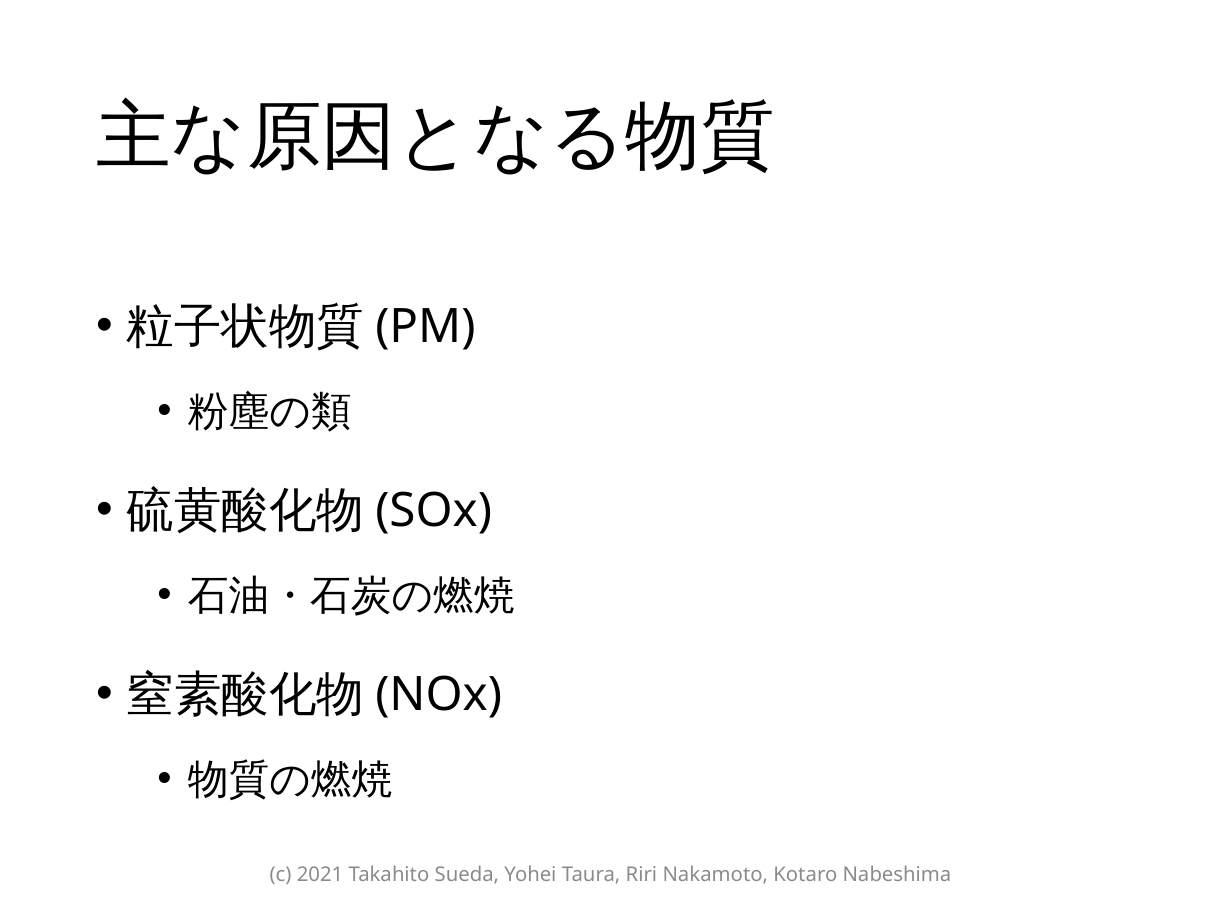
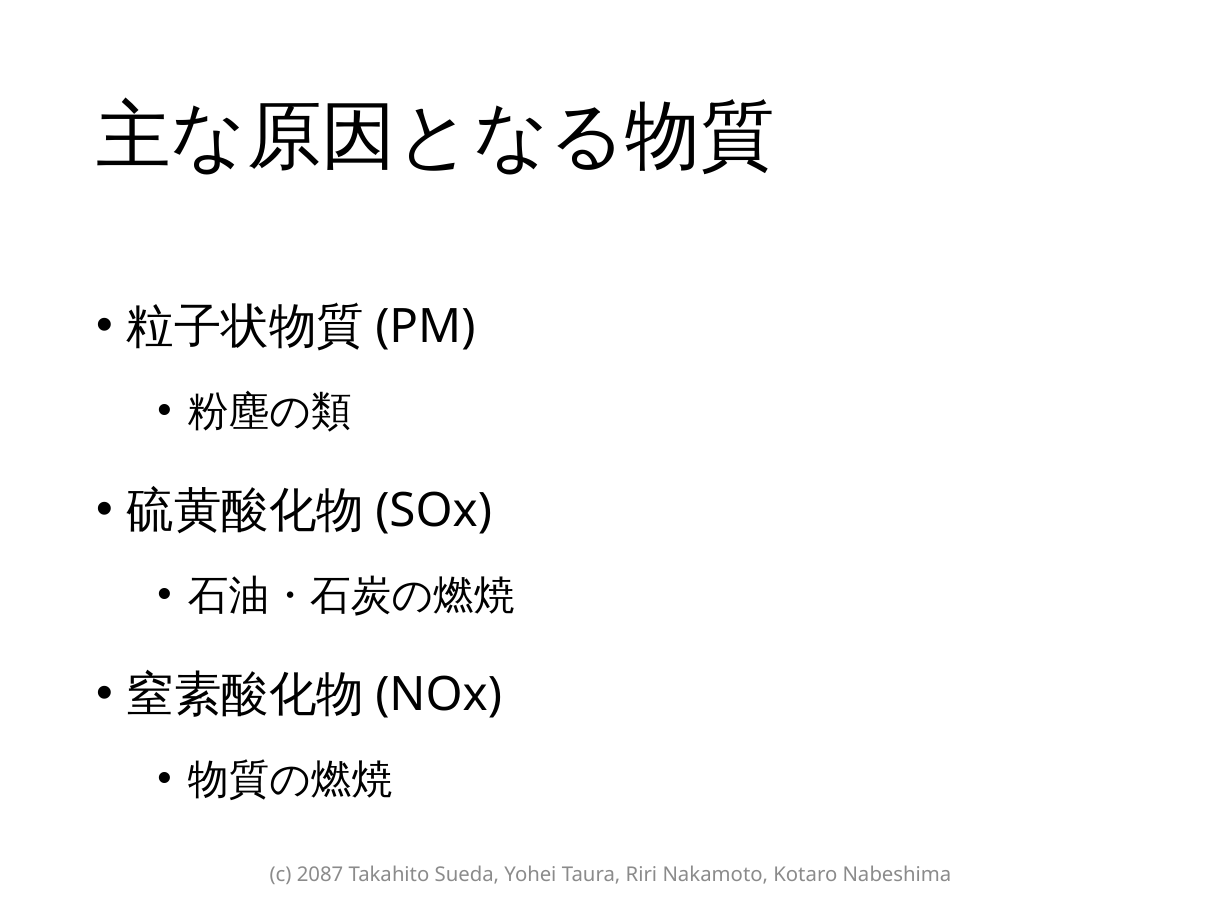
2021: 2021 -> 2087 (320, 875)
